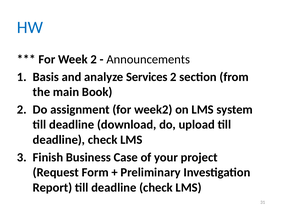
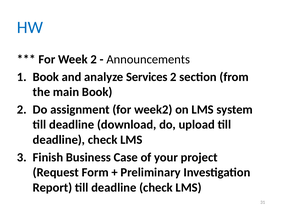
Basis: Basis -> Book (46, 77)
